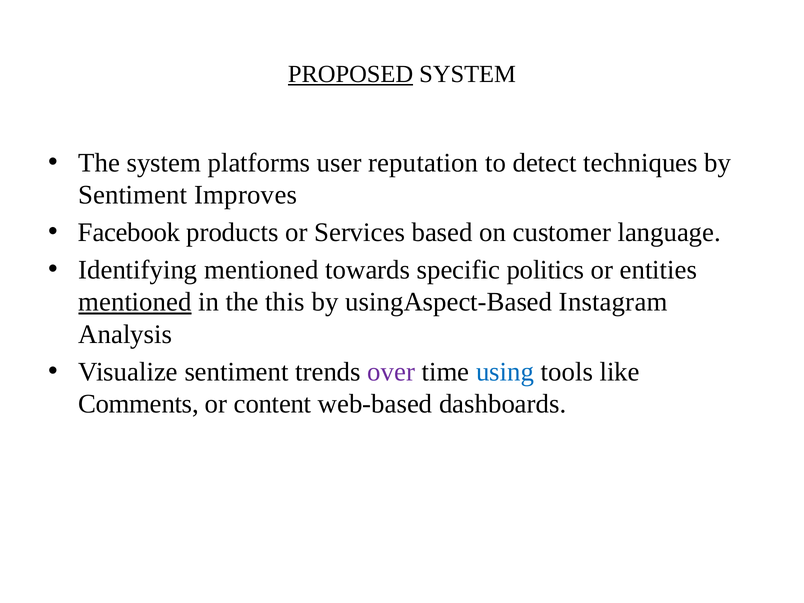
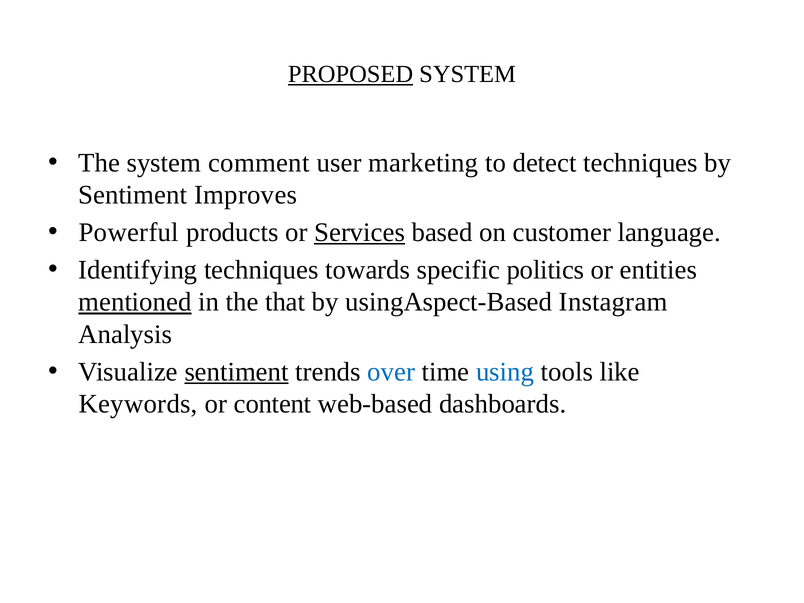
platforms: platforms -> comment (259, 163)
reputation: reputation -> marketing (423, 163)
Facebook: Facebook -> Powerful (129, 232)
Services underline: none -> present (360, 232)
Identifying mentioned: mentioned -> techniques (261, 270)
this: this -> that (285, 302)
sentiment underline: none -> present (237, 372)
over colour: purple -> blue (391, 372)
Comments: Comments -> Keywords (138, 404)
